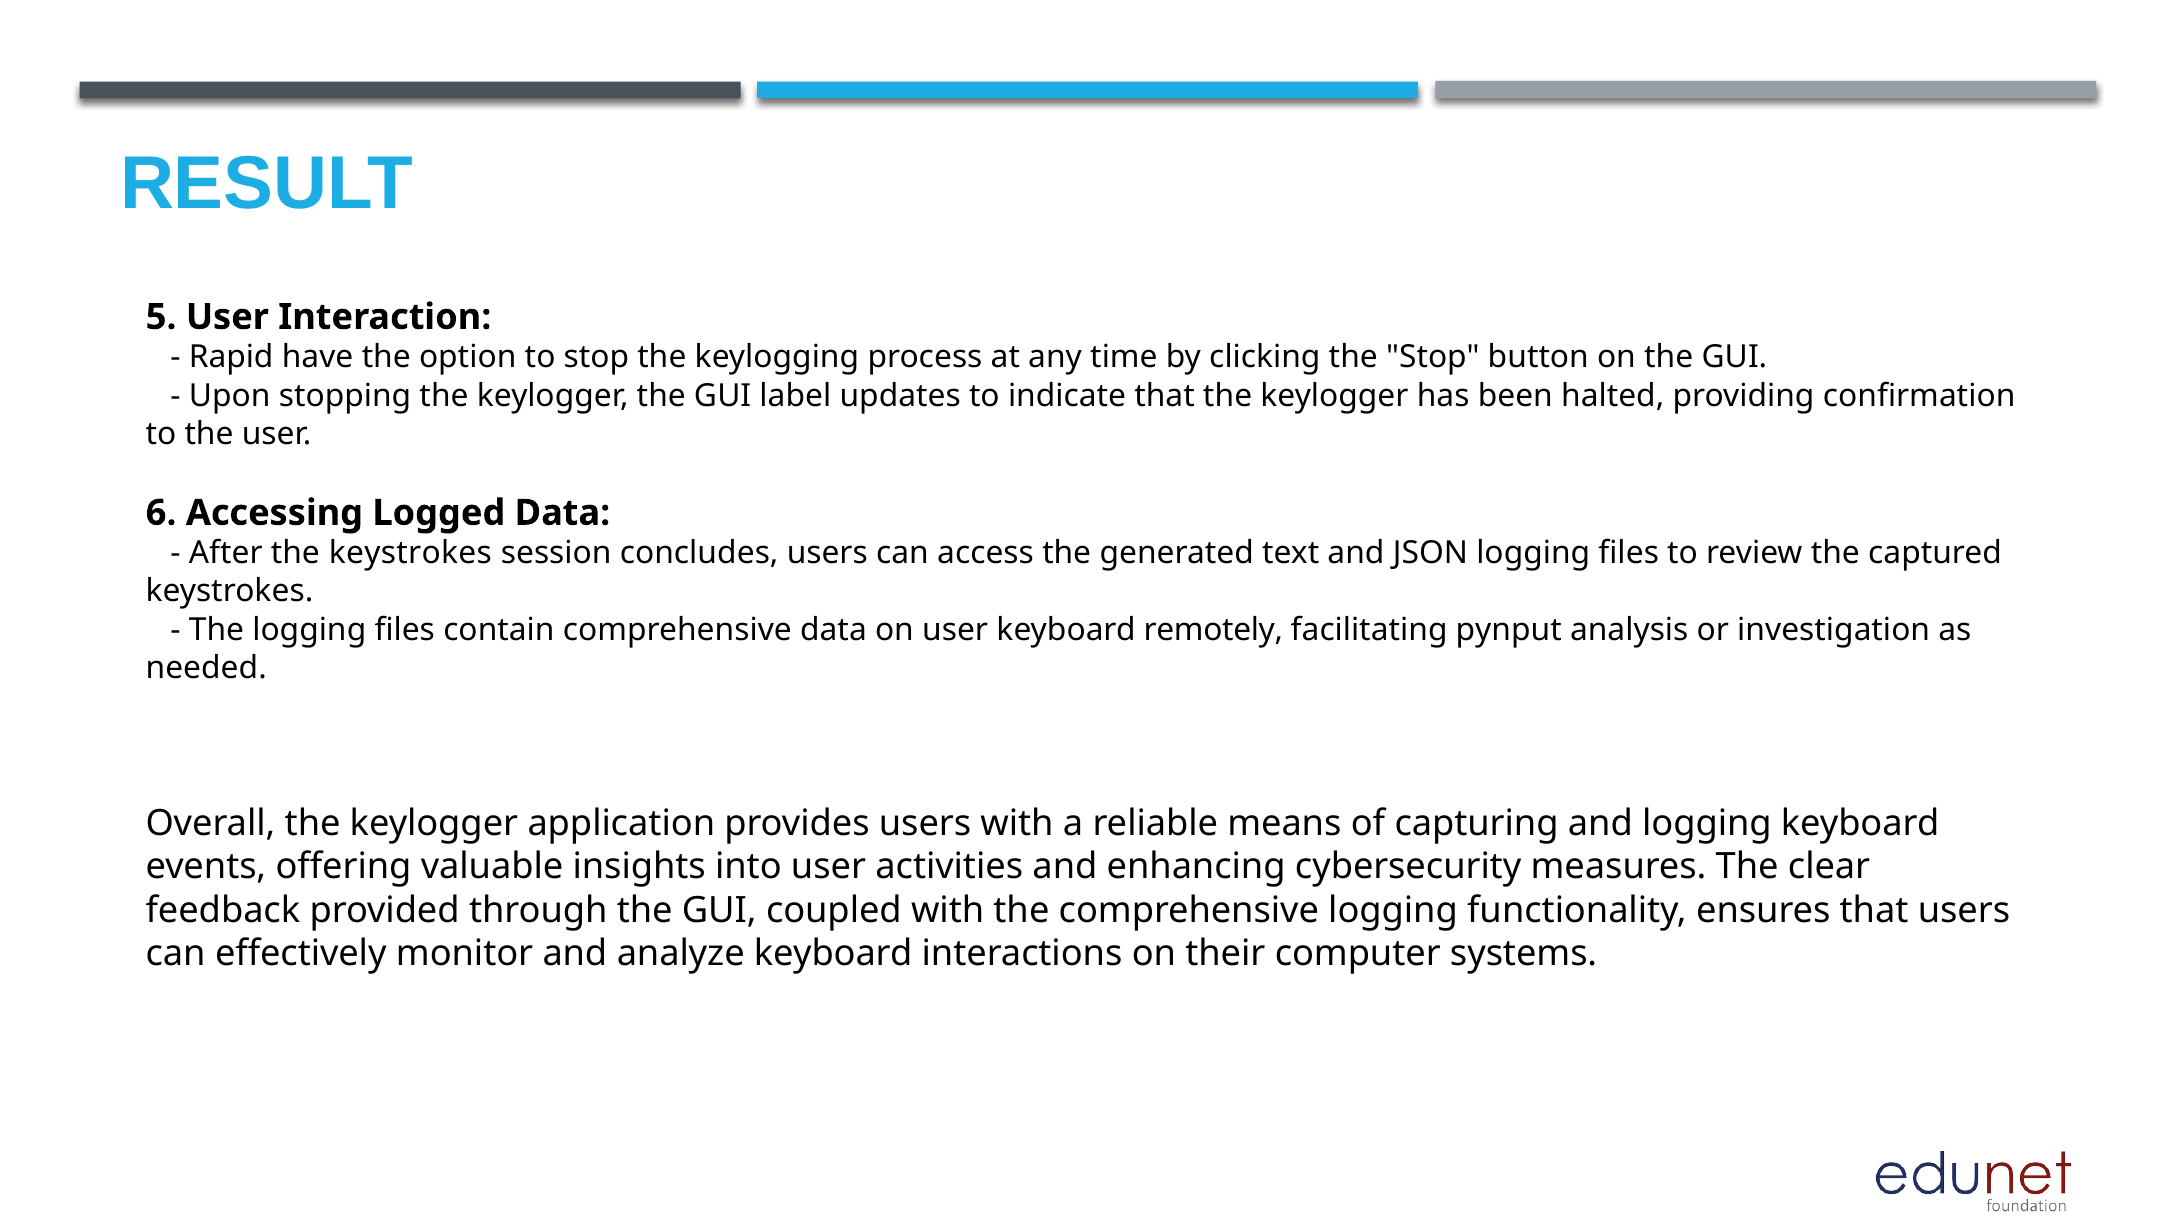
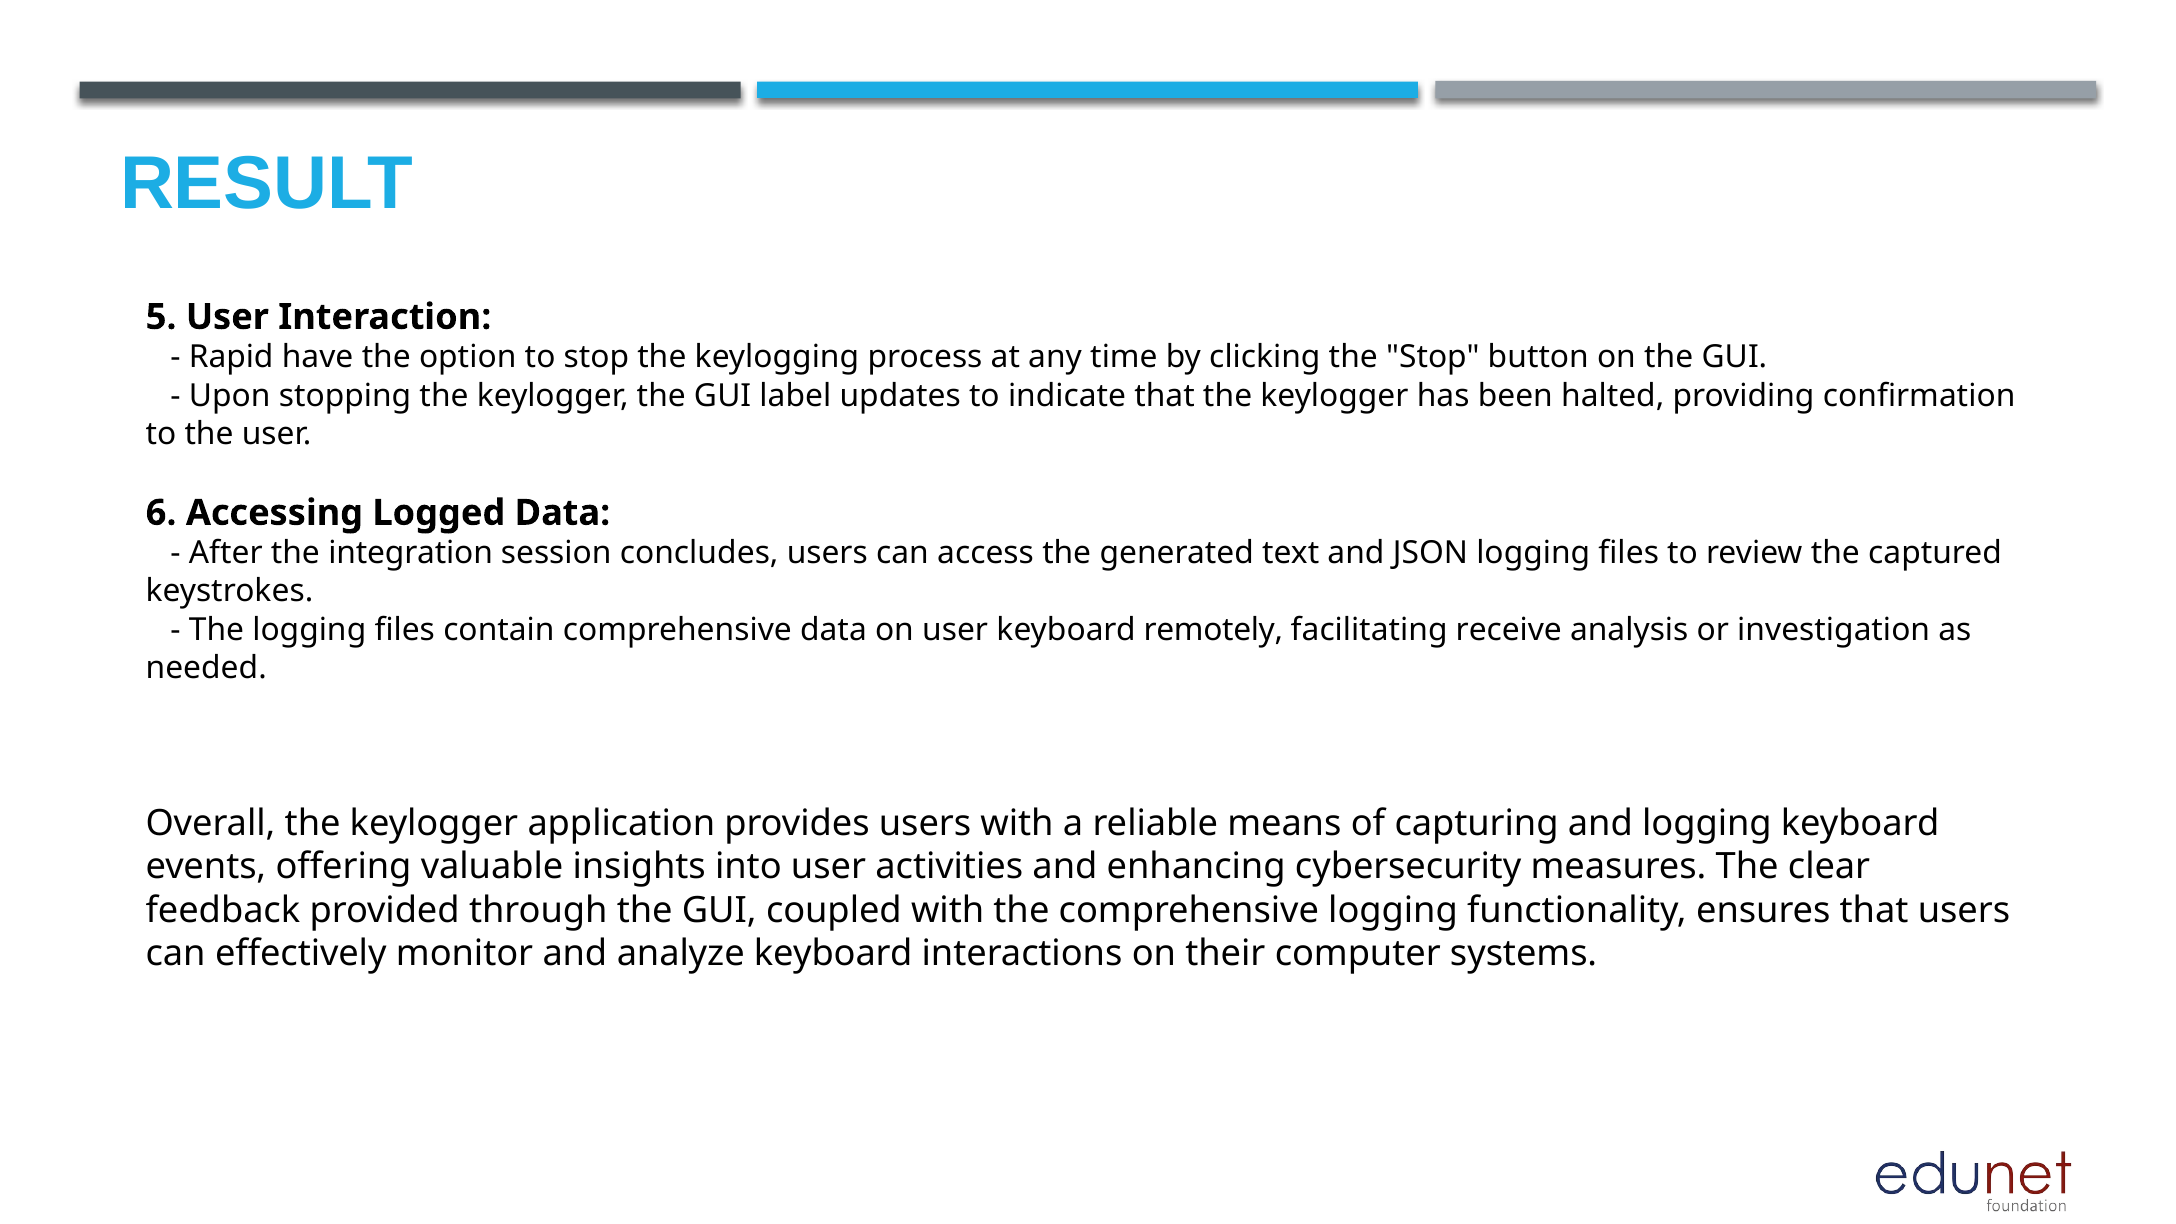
the keystrokes: keystrokes -> integration (411, 553)
pynput: pynput -> receive (1509, 630)
